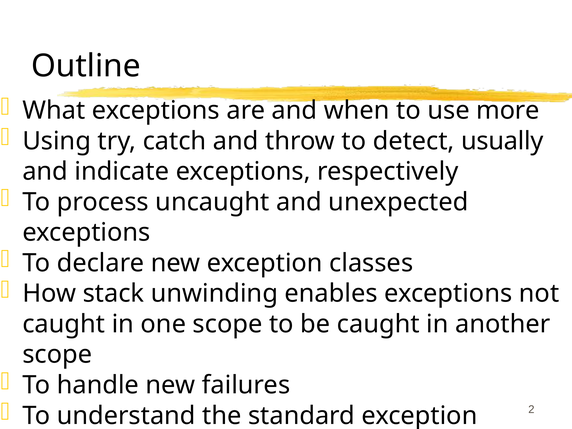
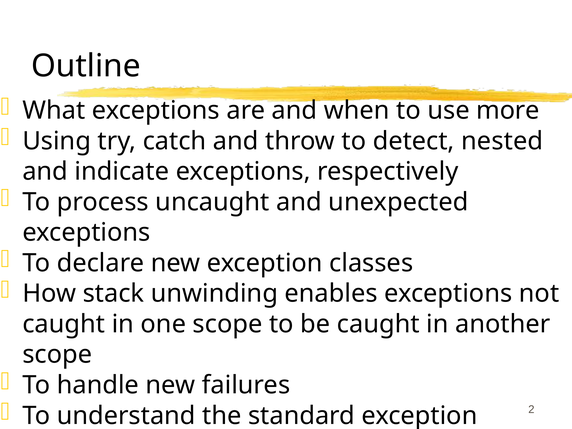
usually: usually -> nested (502, 141)
